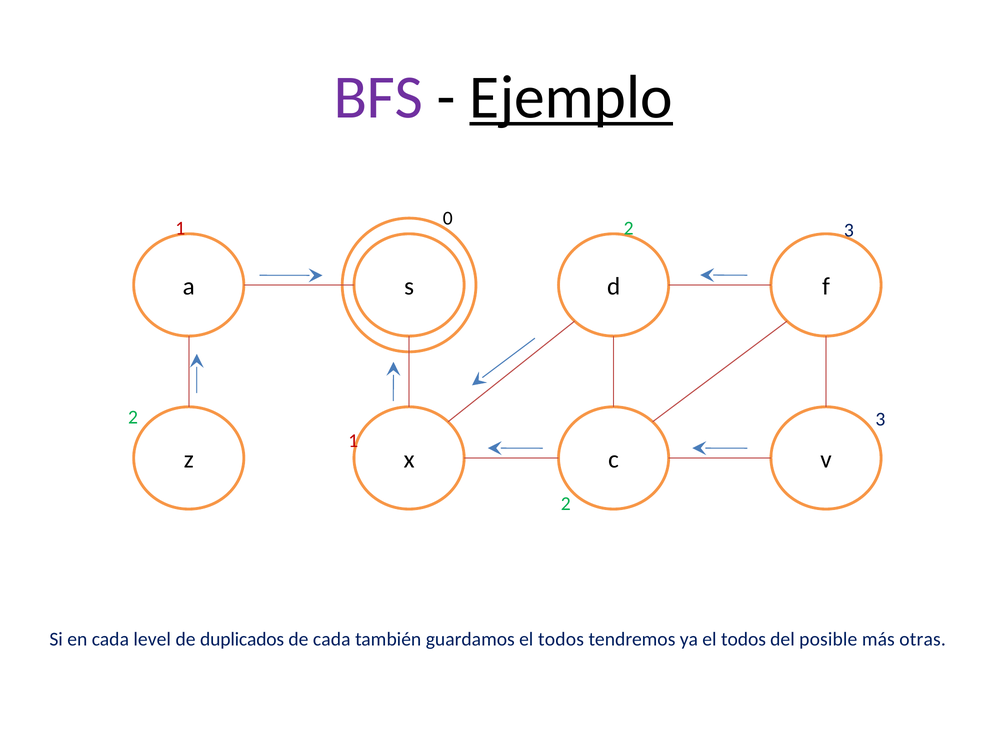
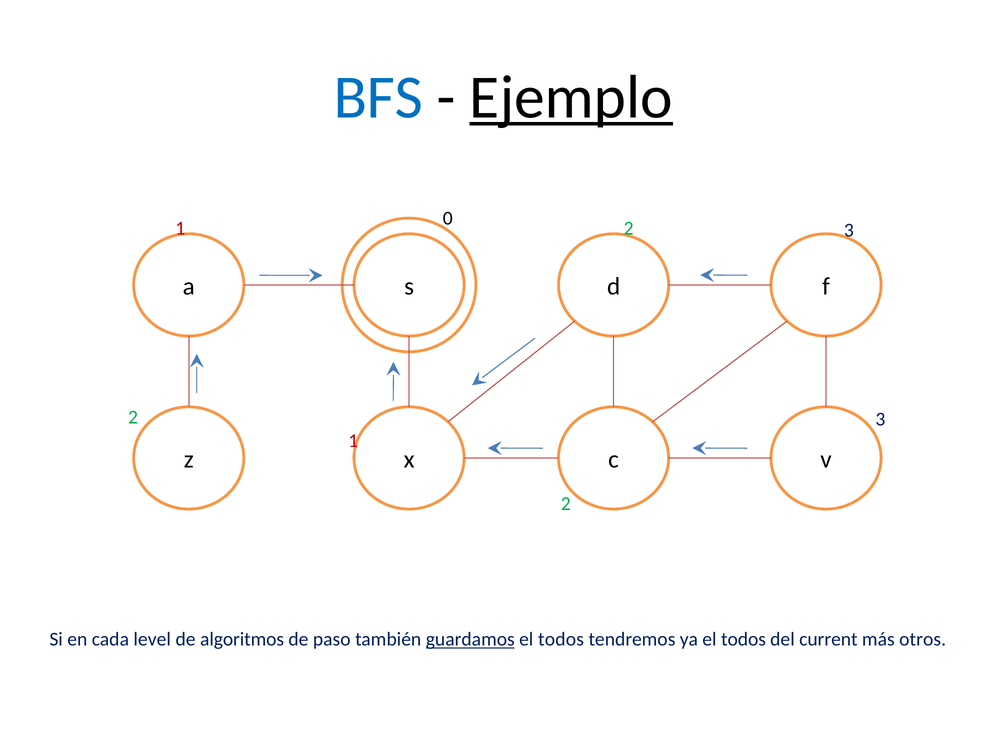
BFS colour: purple -> blue (378, 97)
duplicados: duplicados -> algoritmos (242, 640)
de cada: cada -> paso (332, 640)
guardamos underline: none -> present (470, 640)
posible: posible -> current (828, 640)
otras: otras -> otros (923, 640)
